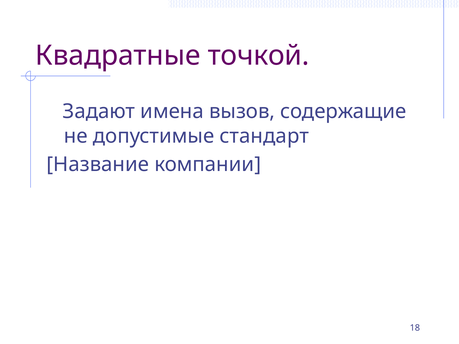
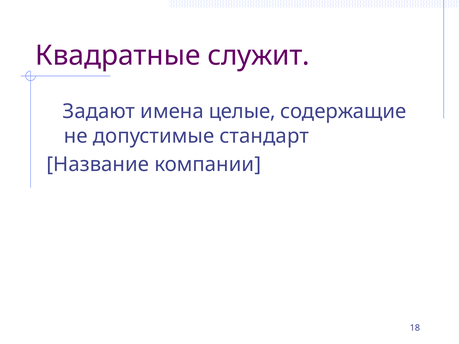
точкой: точкой -> служит (259, 56)
вызов: вызов -> целые (242, 112)
